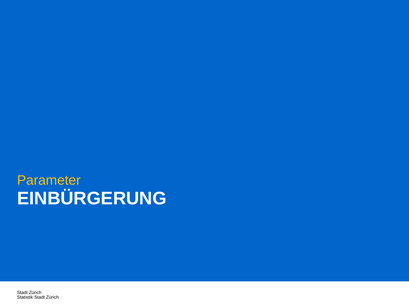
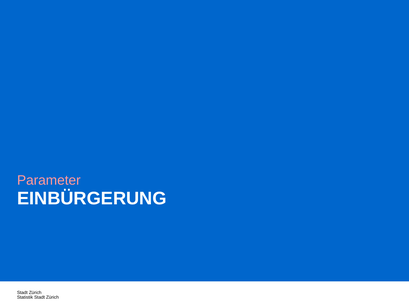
Parameter colour: yellow -> pink (49, 180)
